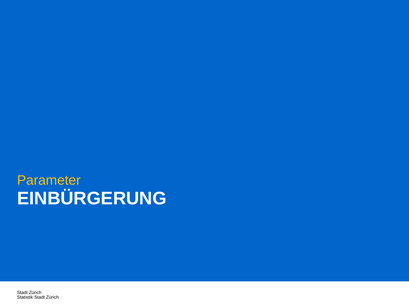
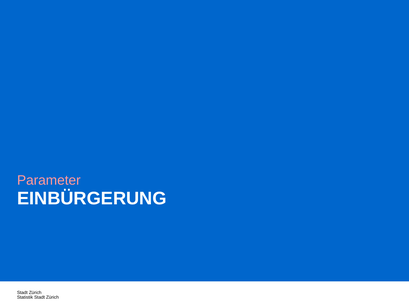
Parameter colour: yellow -> pink (49, 180)
